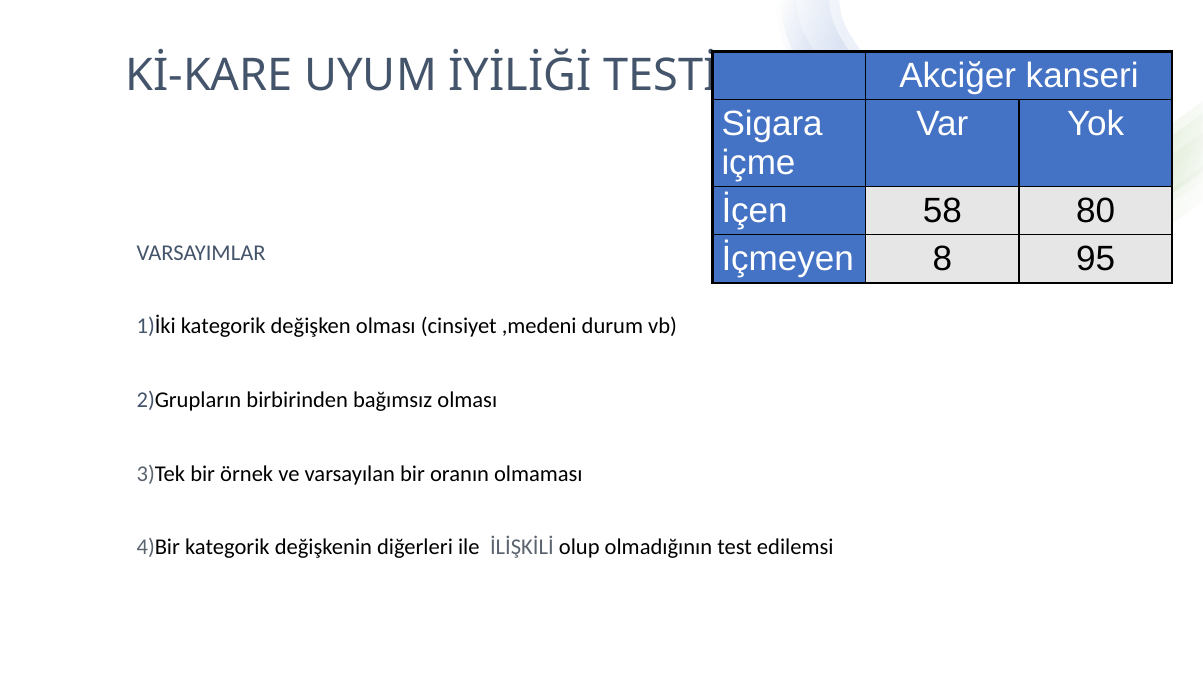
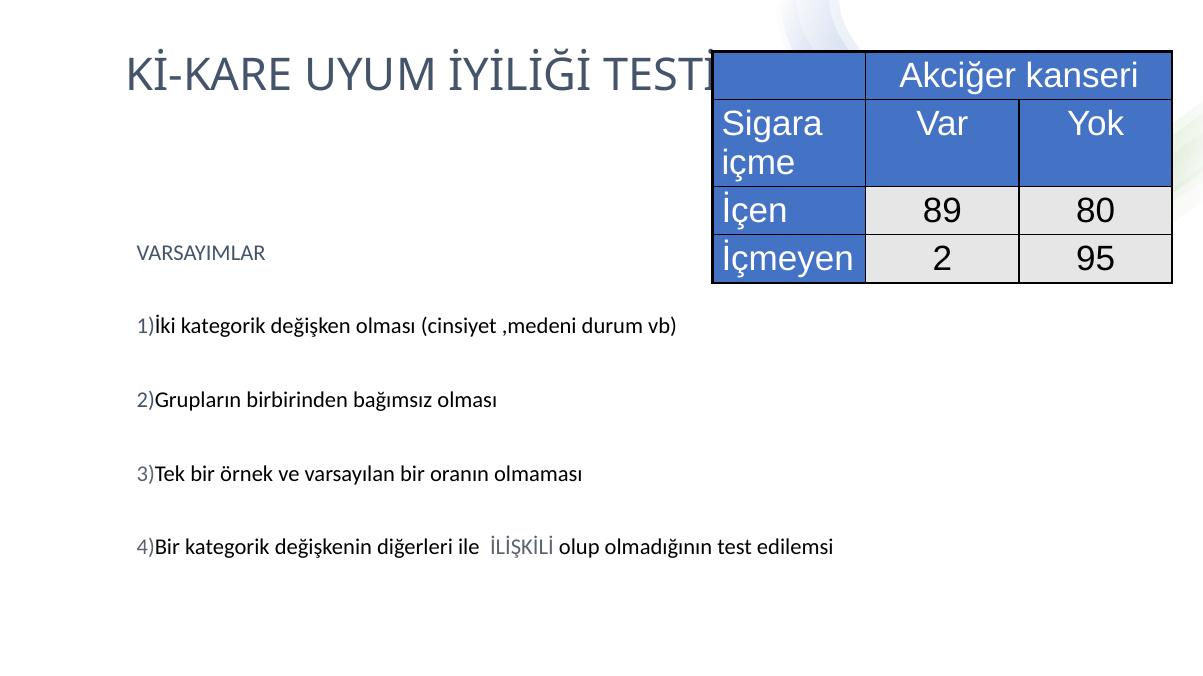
58: 58 -> 89 (942, 211)
8: 8 -> 2 (942, 260)
